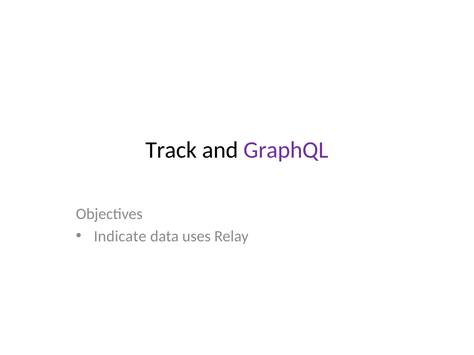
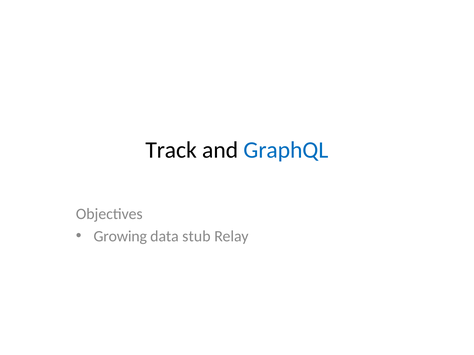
GraphQL colour: purple -> blue (286, 150)
Indicate: Indicate -> Growing (120, 237)
uses: uses -> stub (196, 237)
